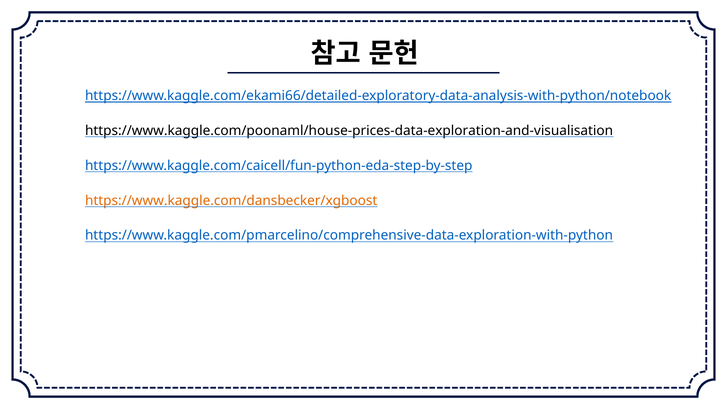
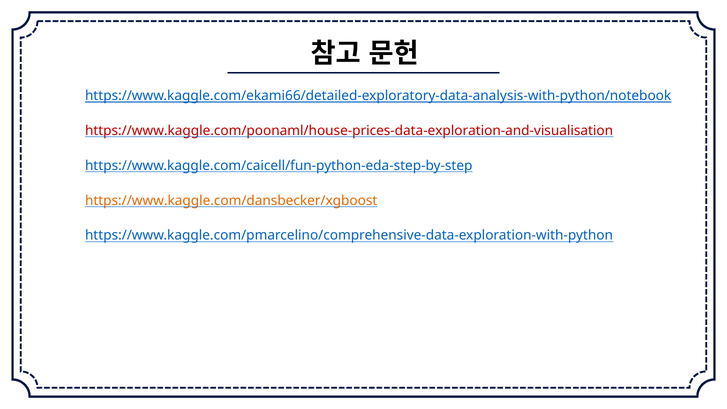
https://www.kaggle.com/poonaml/house-prices-data-exploration-and-visualisation colour: black -> red (349, 131)
